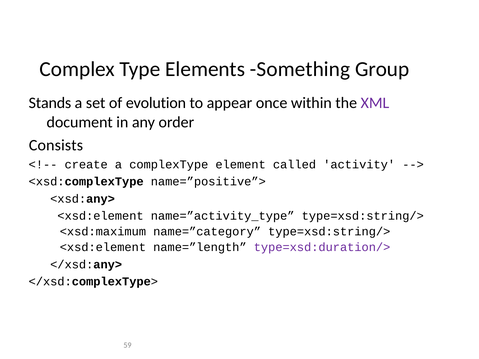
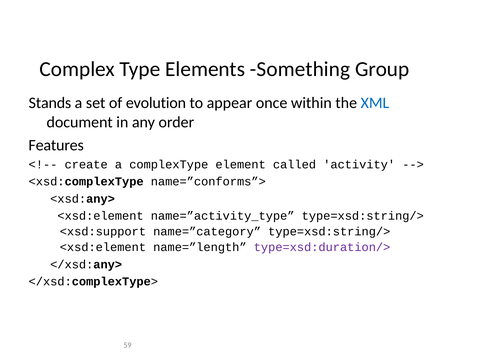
XML colour: purple -> blue (375, 103)
Consists: Consists -> Features (56, 145)
name=”positive”>: name=”positive”> -> name=”conforms”> (208, 182)
<xsd:maximum: <xsd:maximum -> <xsd:support (103, 232)
